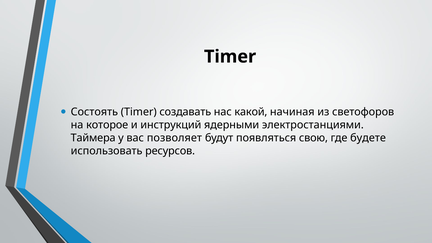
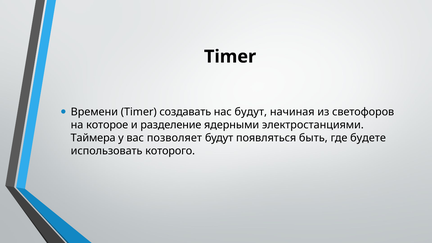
Состоять: Состоять -> Времени (94, 112)
нас какой: какой -> будут (251, 112)
инструкций: инструкций -> разделение (171, 125)
свою: свою -> быть (313, 138)
ресурсов: ресурсов -> которого (170, 151)
